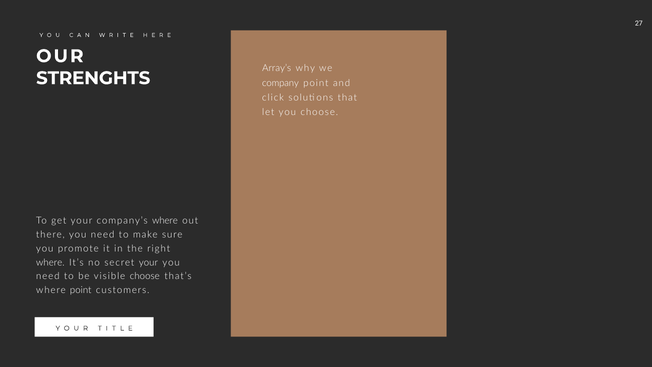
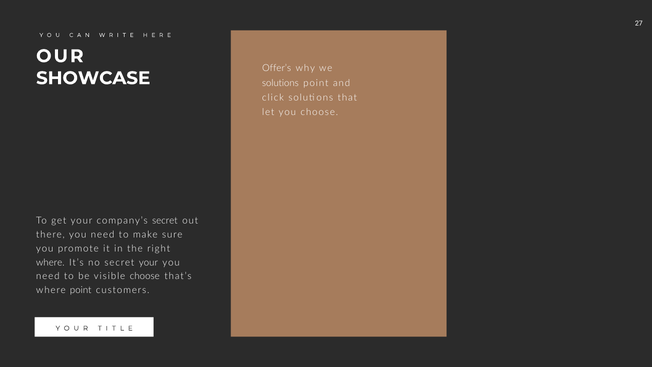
Array’s: Array’s -> Offer’s (277, 68)
STRENGHTS: STRENGHTS -> SHOWCASE (93, 78)
company: company -> solutions (280, 83)
company’s where: where -> secret (165, 221)
